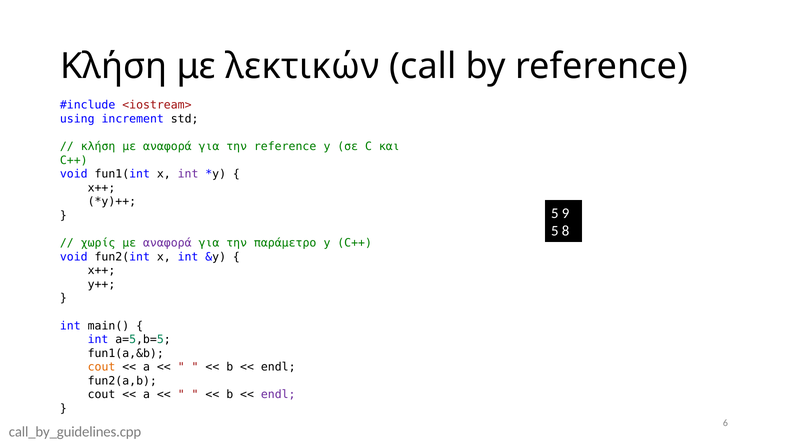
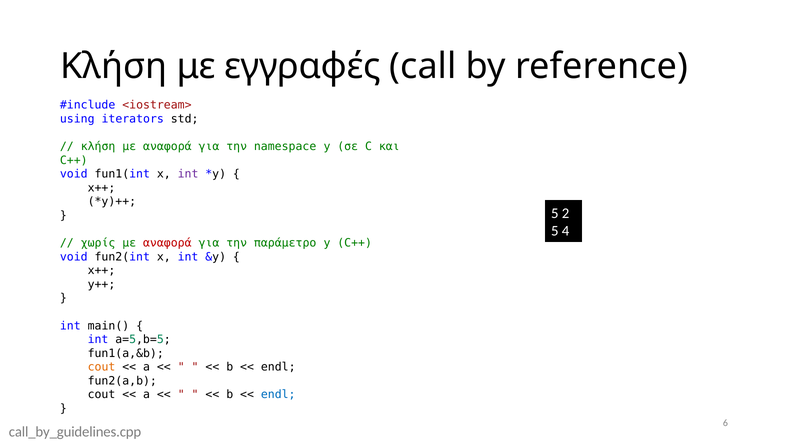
λεκτικών: λεκτικών -> εγγραφές (303, 66)
increment: increment -> iterators (133, 119)
την reference: reference -> namespace (285, 147)
9: 9 -> 2 (566, 214)
8: 8 -> 4 (566, 231)
αναφορά colour: purple -> red (167, 243)
endl colour: purple -> blue (278, 395)
